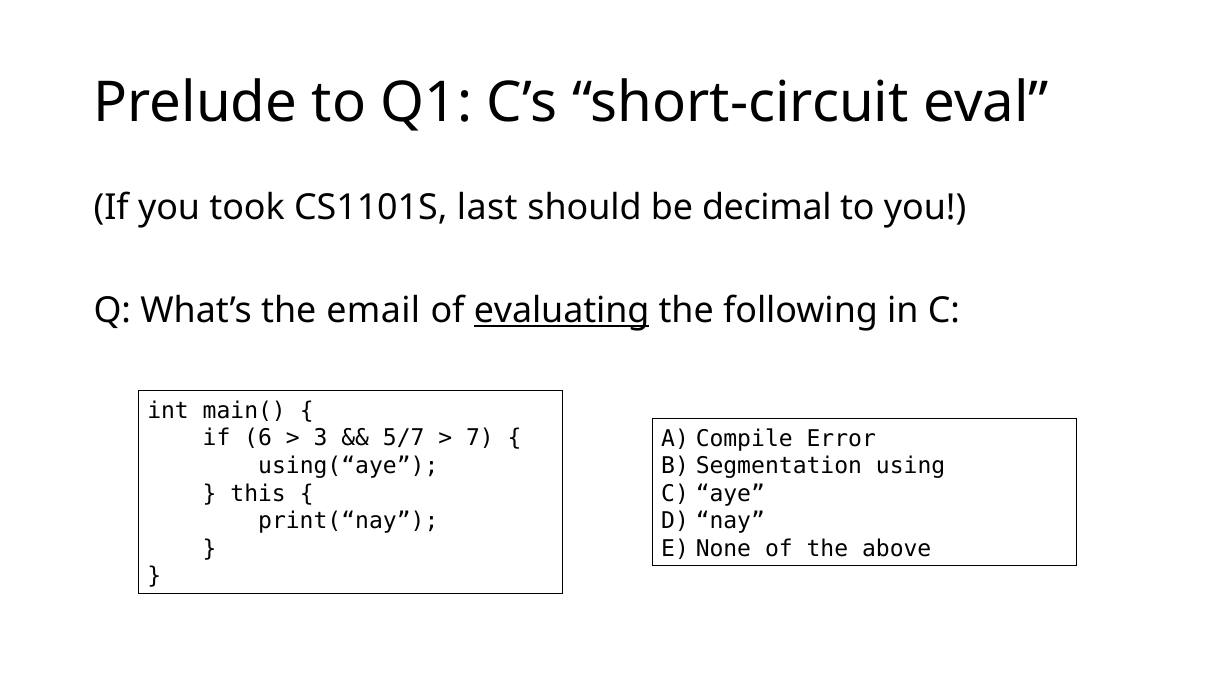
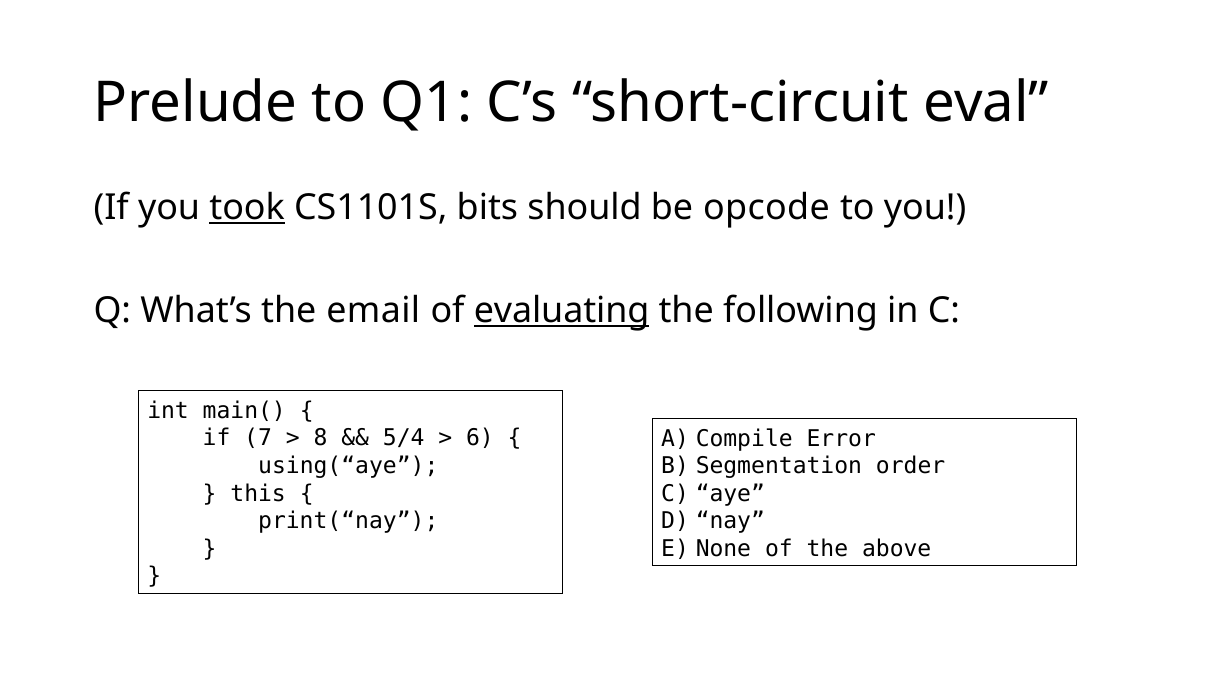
took underline: none -> present (247, 208)
last: last -> bits (487, 208)
decimal: decimal -> opcode (766, 208)
6: 6 -> 7 (258, 438)
3: 3 -> 8 (321, 438)
5/7: 5/7 -> 5/4 (404, 438)
7: 7 -> 6 (480, 438)
using: using -> order (911, 466)
